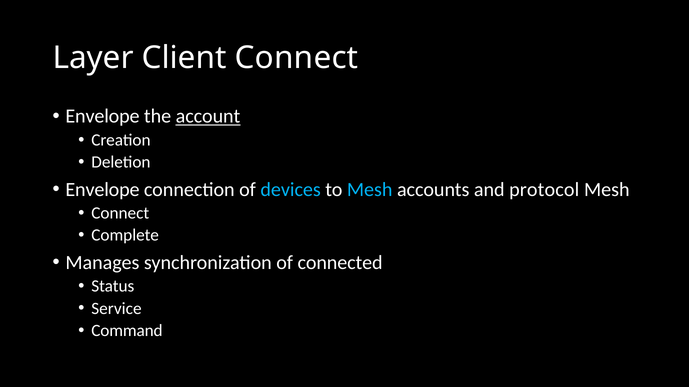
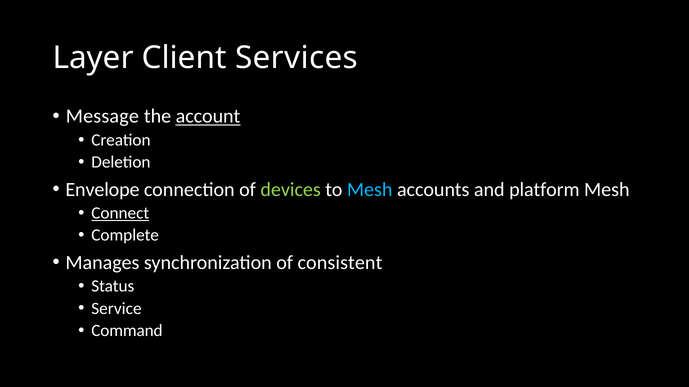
Client Connect: Connect -> Services (296, 58)
Envelope: Envelope -> Message (102, 116)
devices colour: light blue -> light green (291, 190)
protocol: protocol -> platform (544, 190)
Connect underline: none -> present (120, 213)
connected: connected -> consistent (340, 263)
